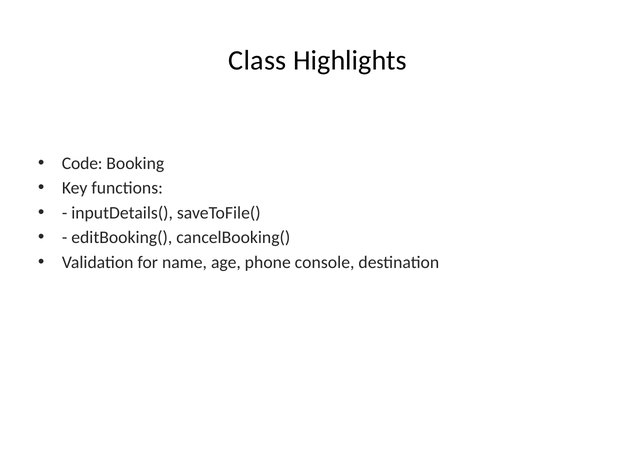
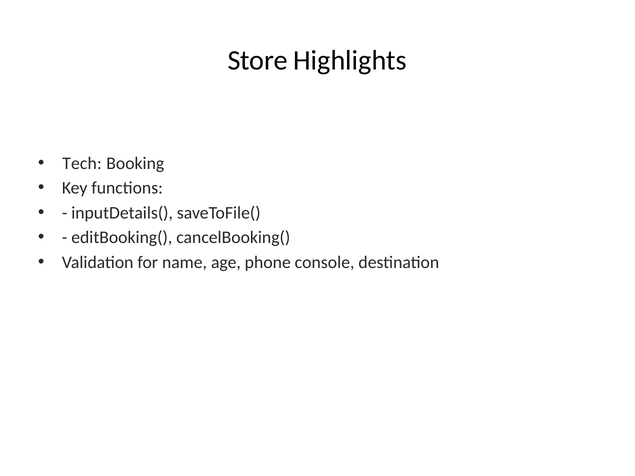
Class: Class -> Store (258, 61)
Code: Code -> Tech (82, 164)
